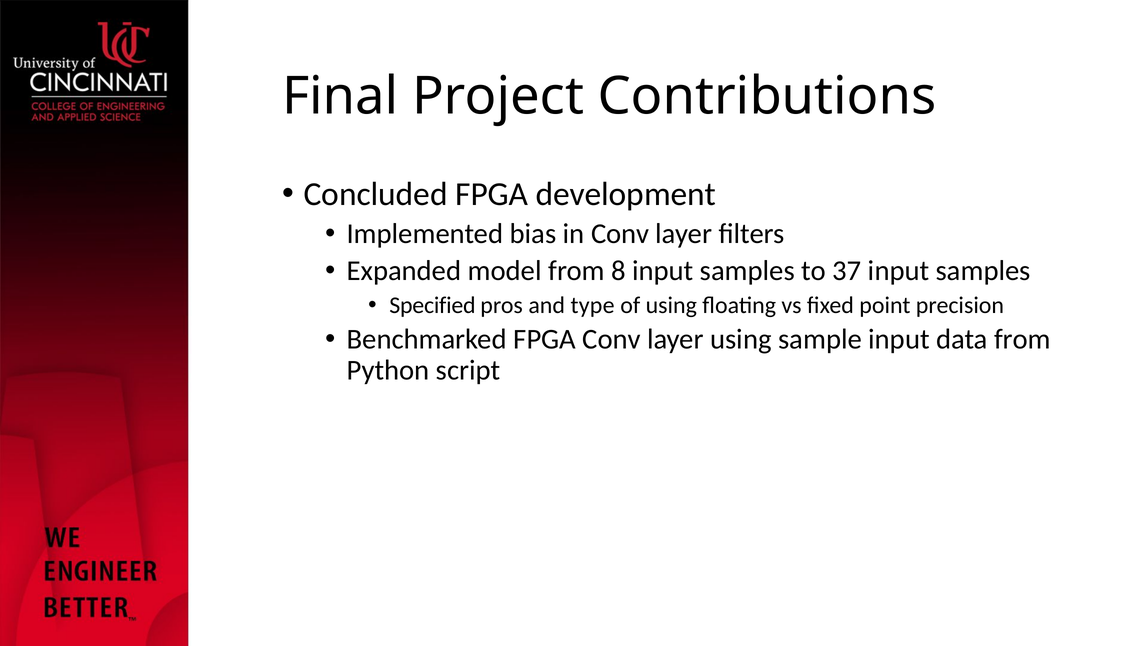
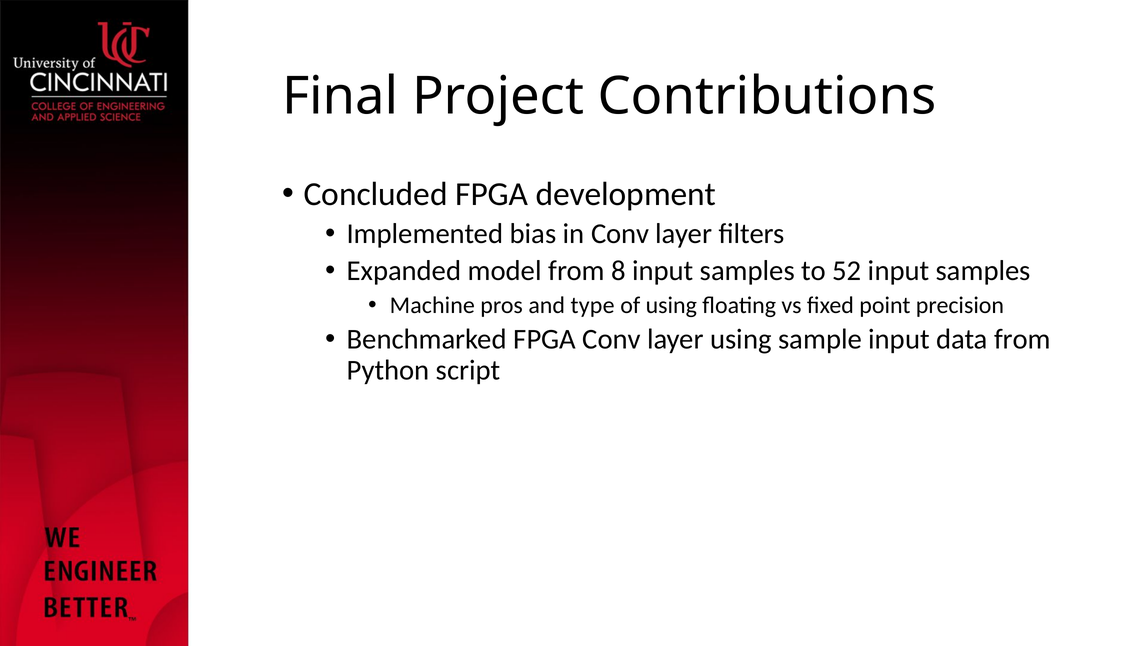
37: 37 -> 52 (847, 271)
Specified: Specified -> Machine (432, 305)
